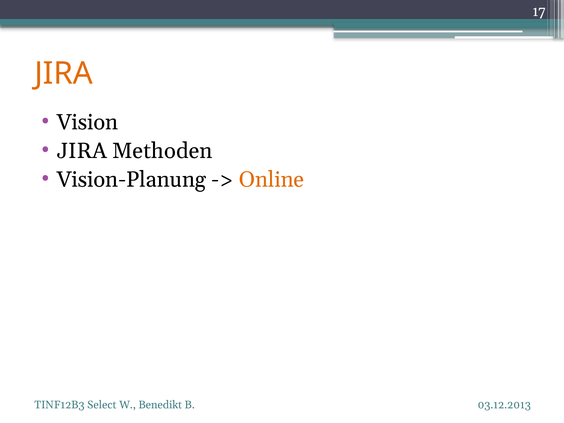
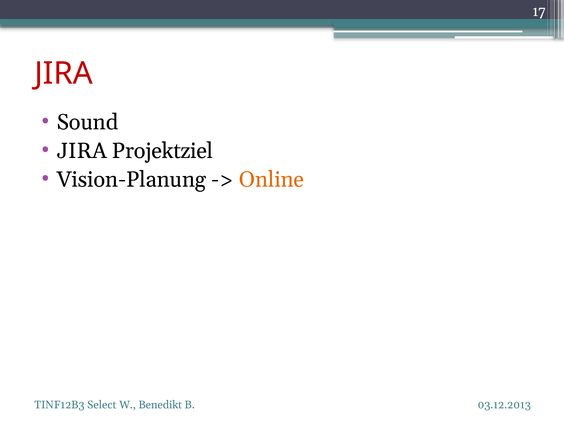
JIRA colour: orange -> red (64, 73)
Vision: Vision -> Sound (88, 122)
Methoden: Methoden -> Projektziel (162, 151)
